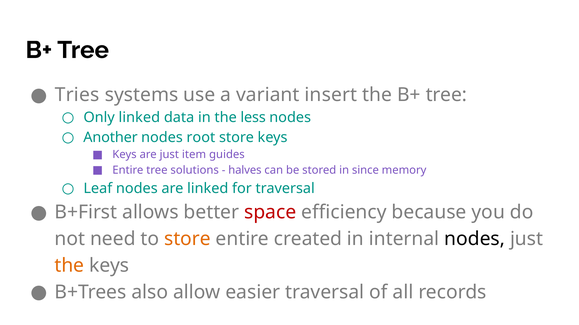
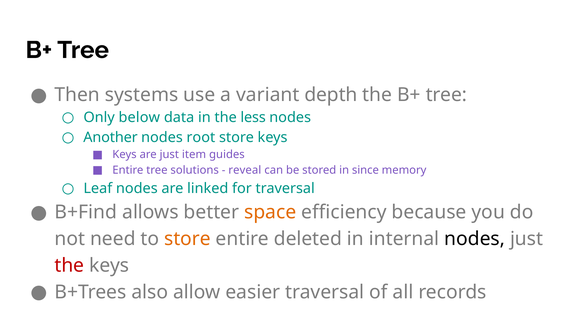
Tries: Tries -> Then (77, 95)
insert: insert -> depth (331, 95)
Only linked: linked -> below (139, 118)
halves: halves -> reveal (245, 170)
B+First: B+First -> B+Find (86, 213)
space colour: red -> orange (270, 213)
created: created -> deleted (308, 239)
the colour: orange -> red (69, 266)
